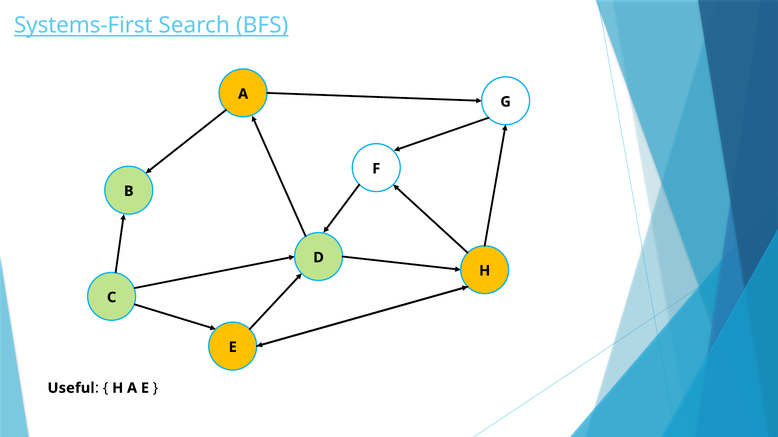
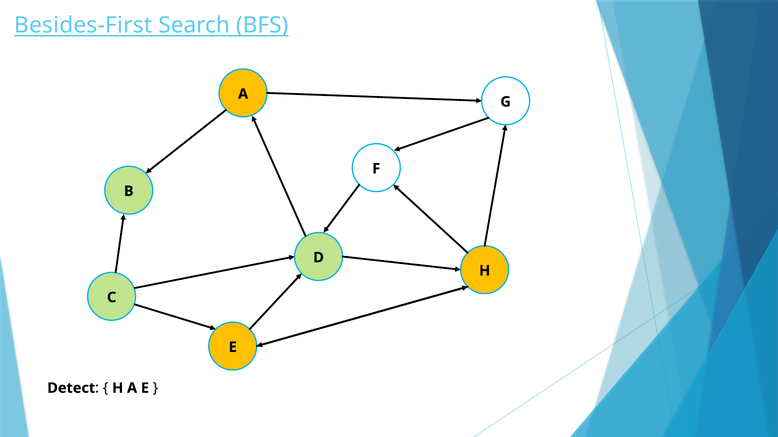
Systems-First: Systems-First -> Besides-First (83, 25)
Useful: Useful -> Detect (71, 389)
